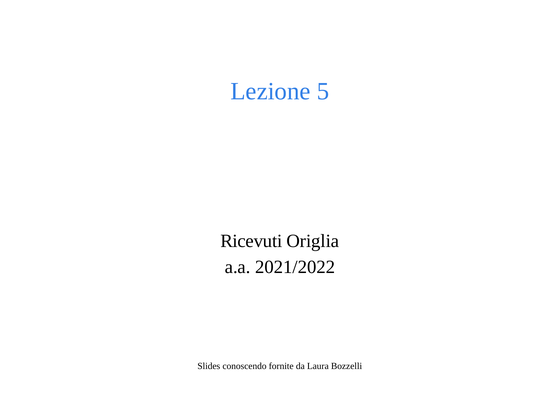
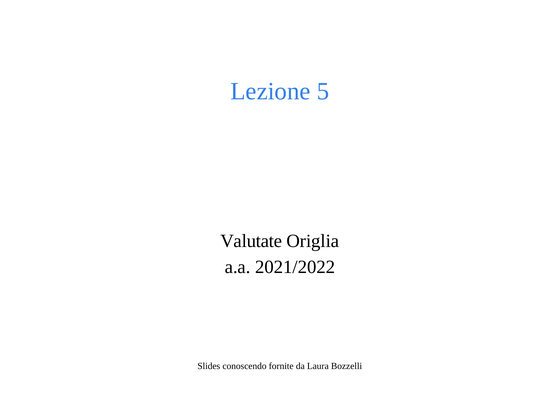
Ricevuti: Ricevuti -> Valutate (251, 241)
